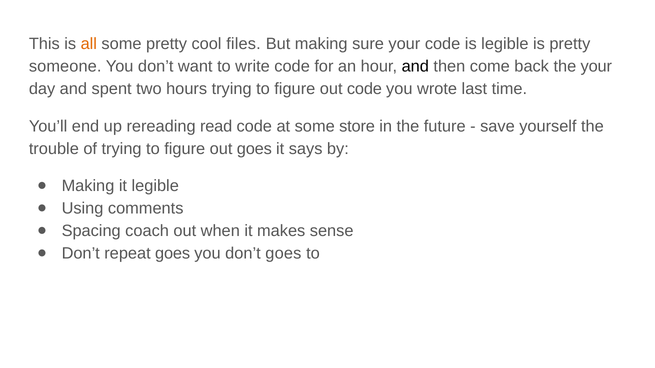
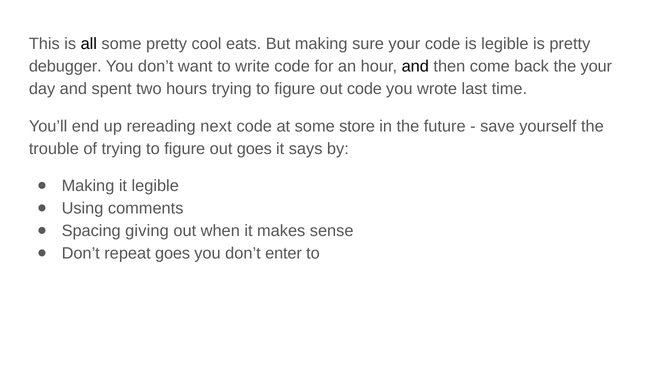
all colour: orange -> black (89, 44)
files: files -> eats (244, 44)
someone: someone -> debugger (65, 67)
read: read -> next (216, 126)
coach: coach -> giving (147, 231)
don’t goes: goes -> enter (284, 254)
